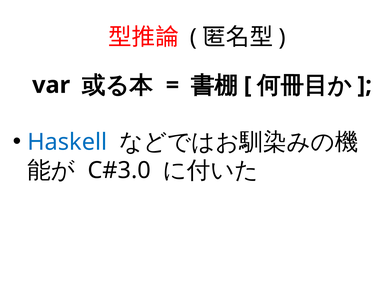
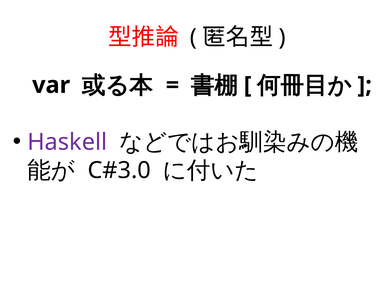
Haskell colour: blue -> purple (67, 142)
